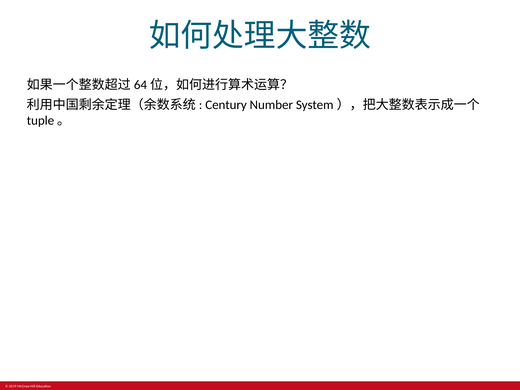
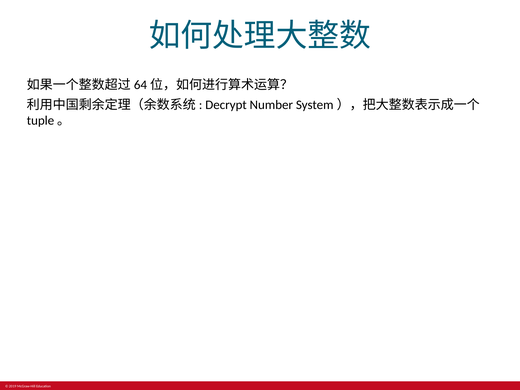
Century: Century -> Decrypt (226, 105)
